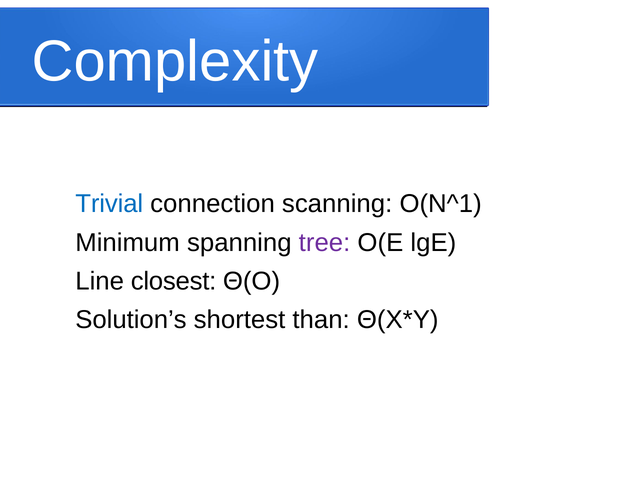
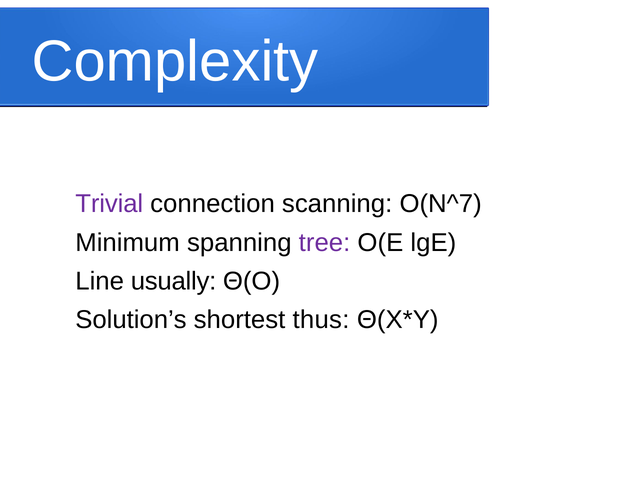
Trivial colour: blue -> purple (109, 204)
O(N^1: O(N^1 -> O(N^7 (441, 204)
closest: closest -> usually (174, 281)
than: than -> thus (321, 320)
